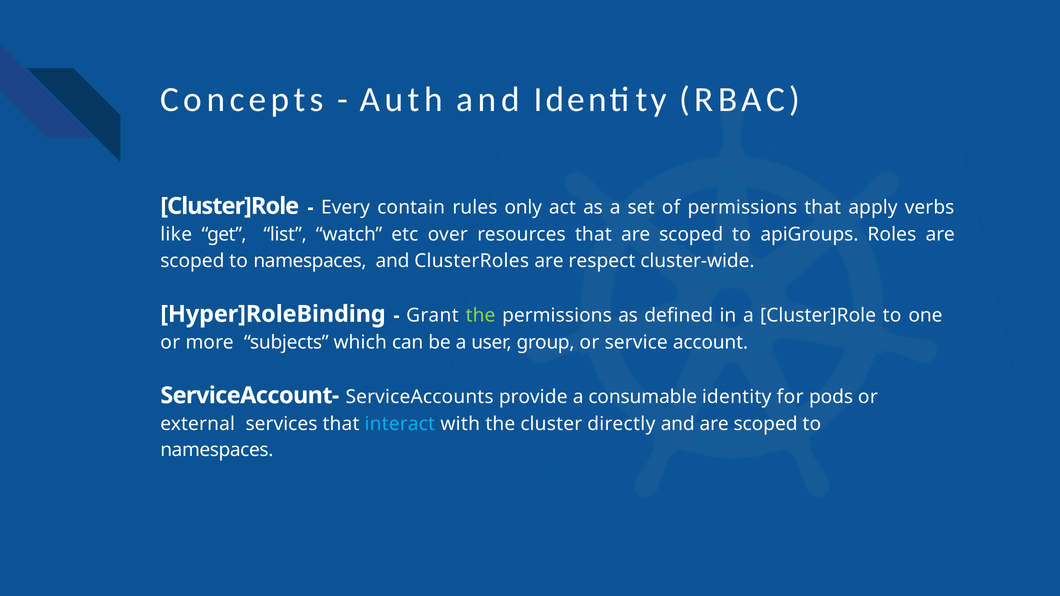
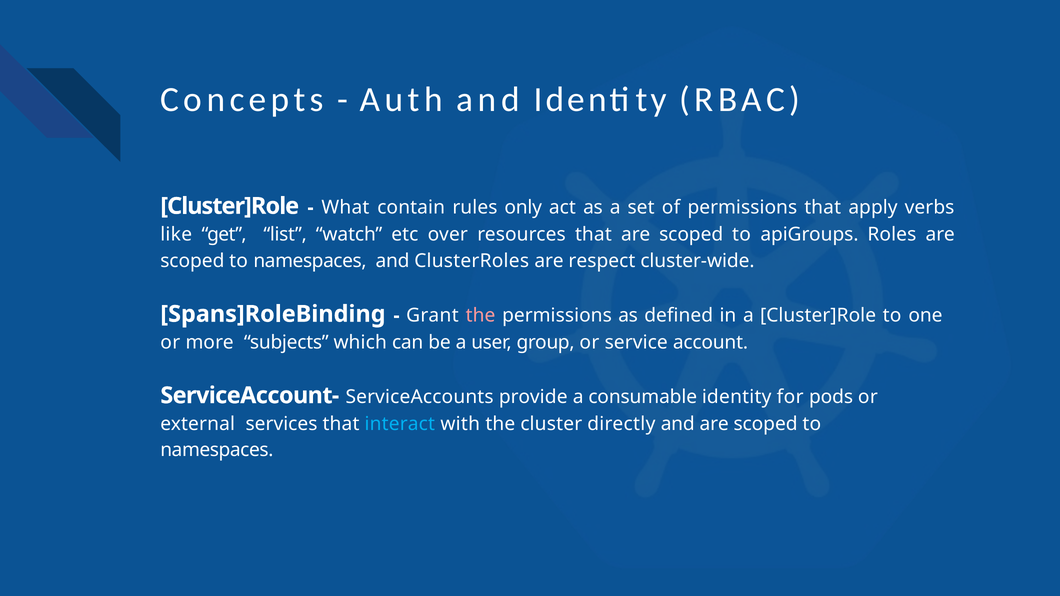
Every: Every -> What (345, 208)
Hyper]RoleBinding: Hyper]RoleBinding -> Spans]RoleBinding (273, 314)
the colour: light green -> pink (481, 316)
